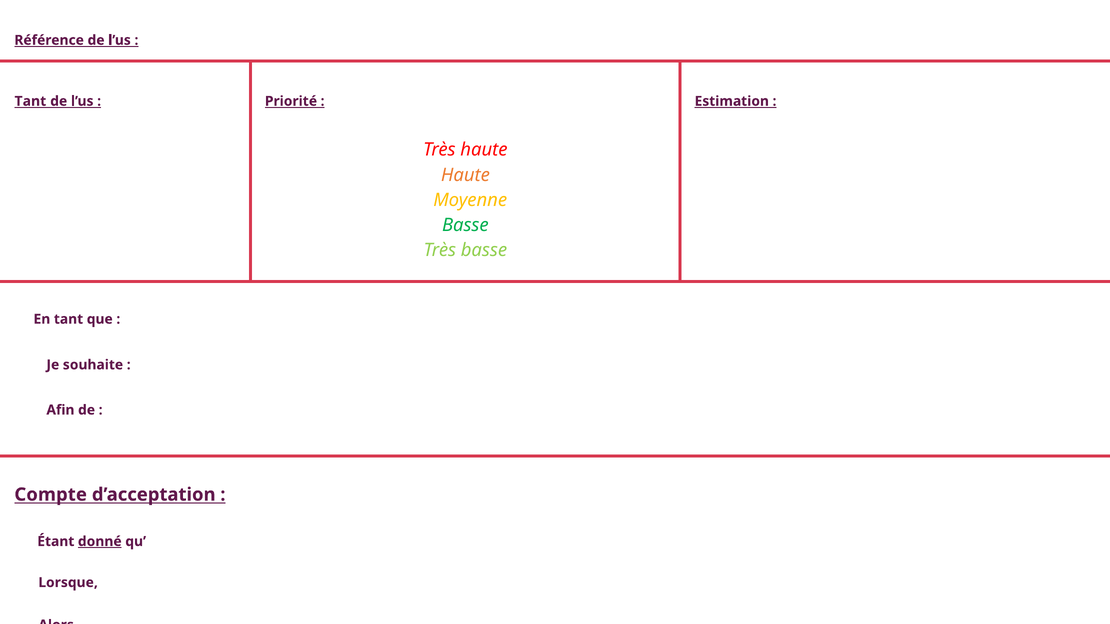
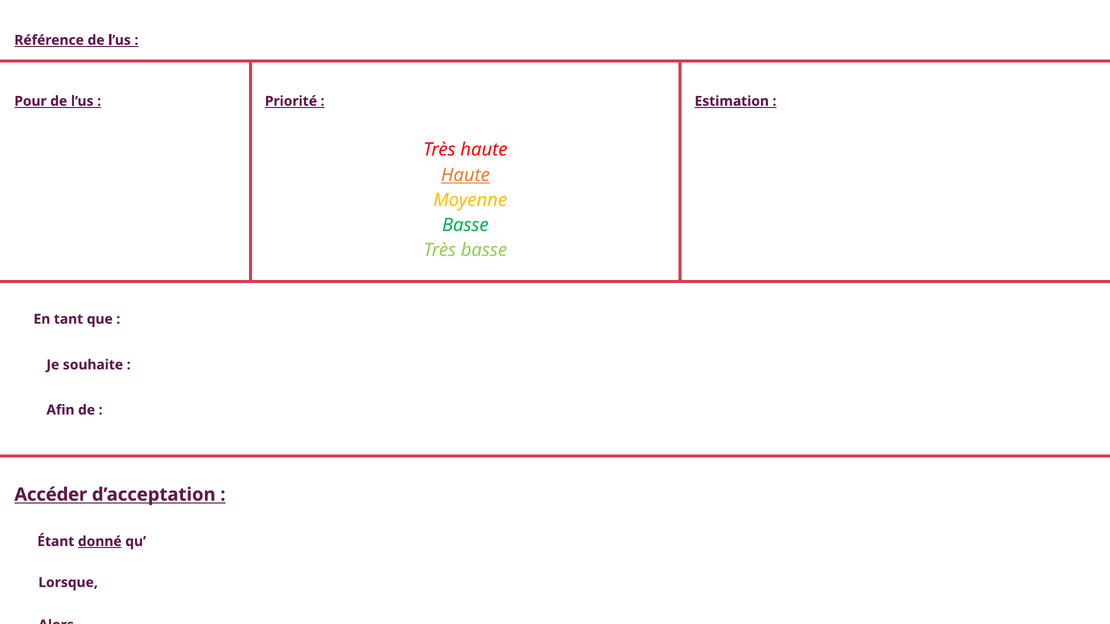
Tant: Tant -> Pour (30, 101)
Haute underline: none -> present (465, 175)
Compte: Compte -> Accéder (51, 495)
